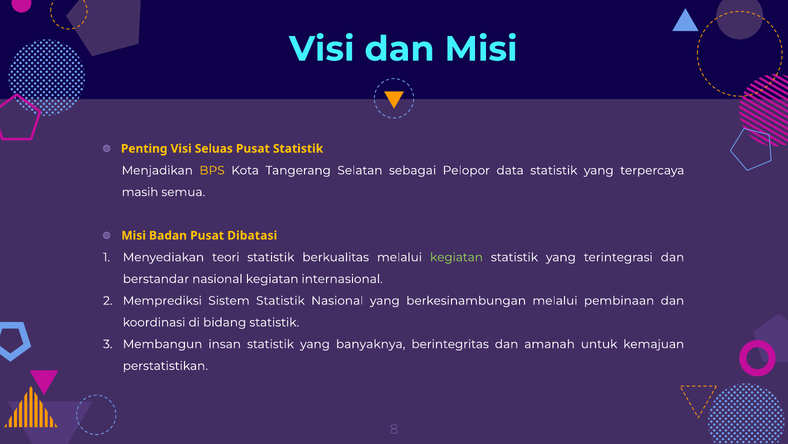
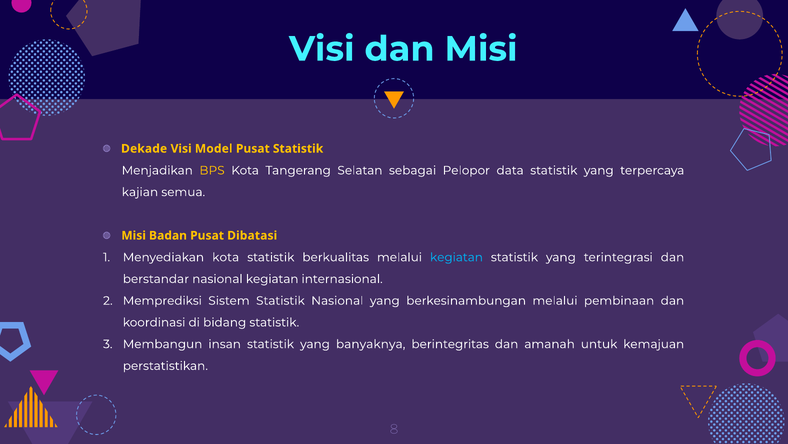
Penting: Penting -> Dekade (144, 148)
Seluas: Seluas -> Model (214, 148)
masih: masih -> kajian (140, 192)
Menyediakan teori: teori -> kota (226, 257)
kegiatan colour: light green -> light blue (456, 257)
